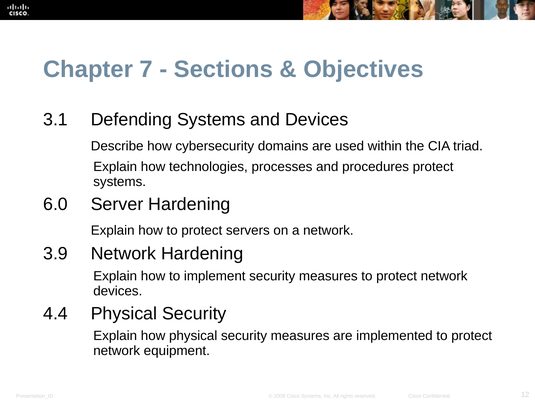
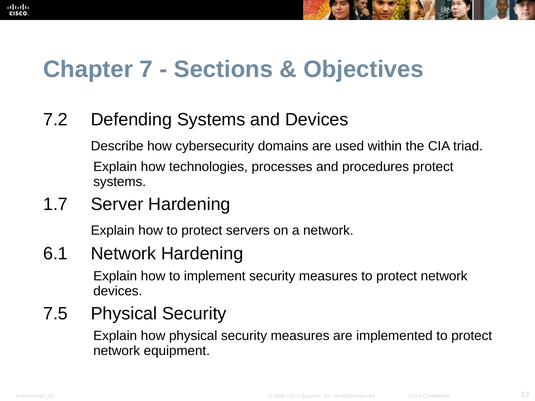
3.1: 3.1 -> 7.2 (56, 120)
6.0: 6.0 -> 1.7 (56, 204)
3.9: 3.9 -> 6.1 (56, 254)
4.4: 4.4 -> 7.5 (56, 314)
